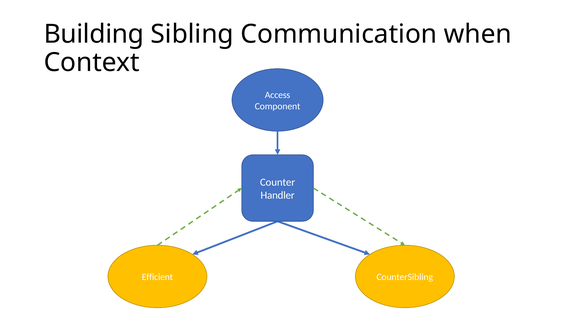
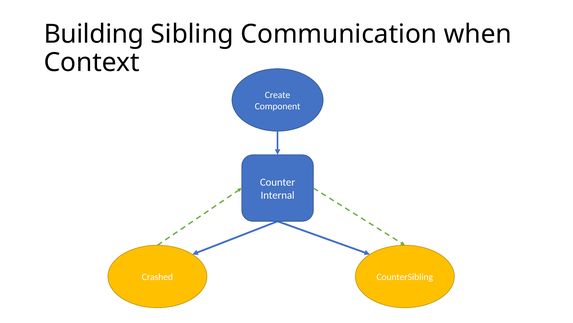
Access: Access -> Create (278, 95)
Handler: Handler -> Internal (278, 195)
Efficient: Efficient -> Crashed (157, 277)
